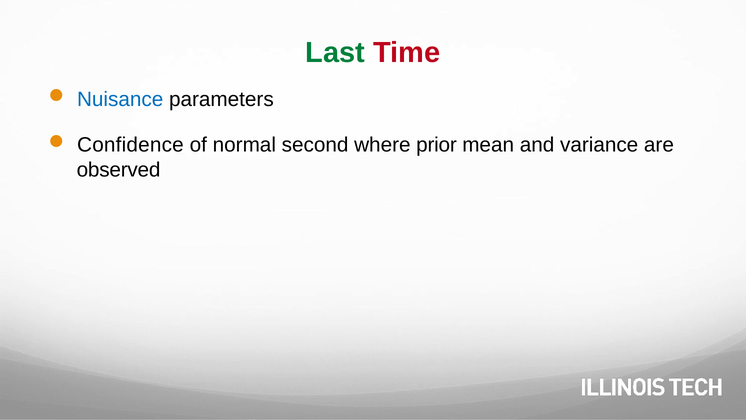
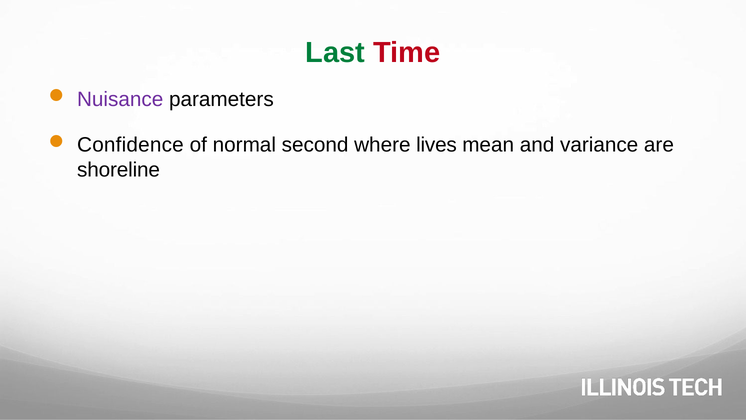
Nuisance colour: blue -> purple (120, 99)
prior: prior -> lives (437, 145)
observed: observed -> shoreline (119, 170)
